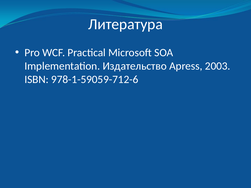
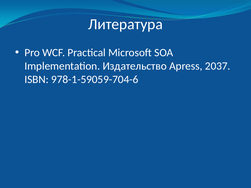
2003: 2003 -> 2037 (218, 66)
978-1-59059-712-6: 978-1-59059-712-6 -> 978-1-59059-704-6 (95, 79)
